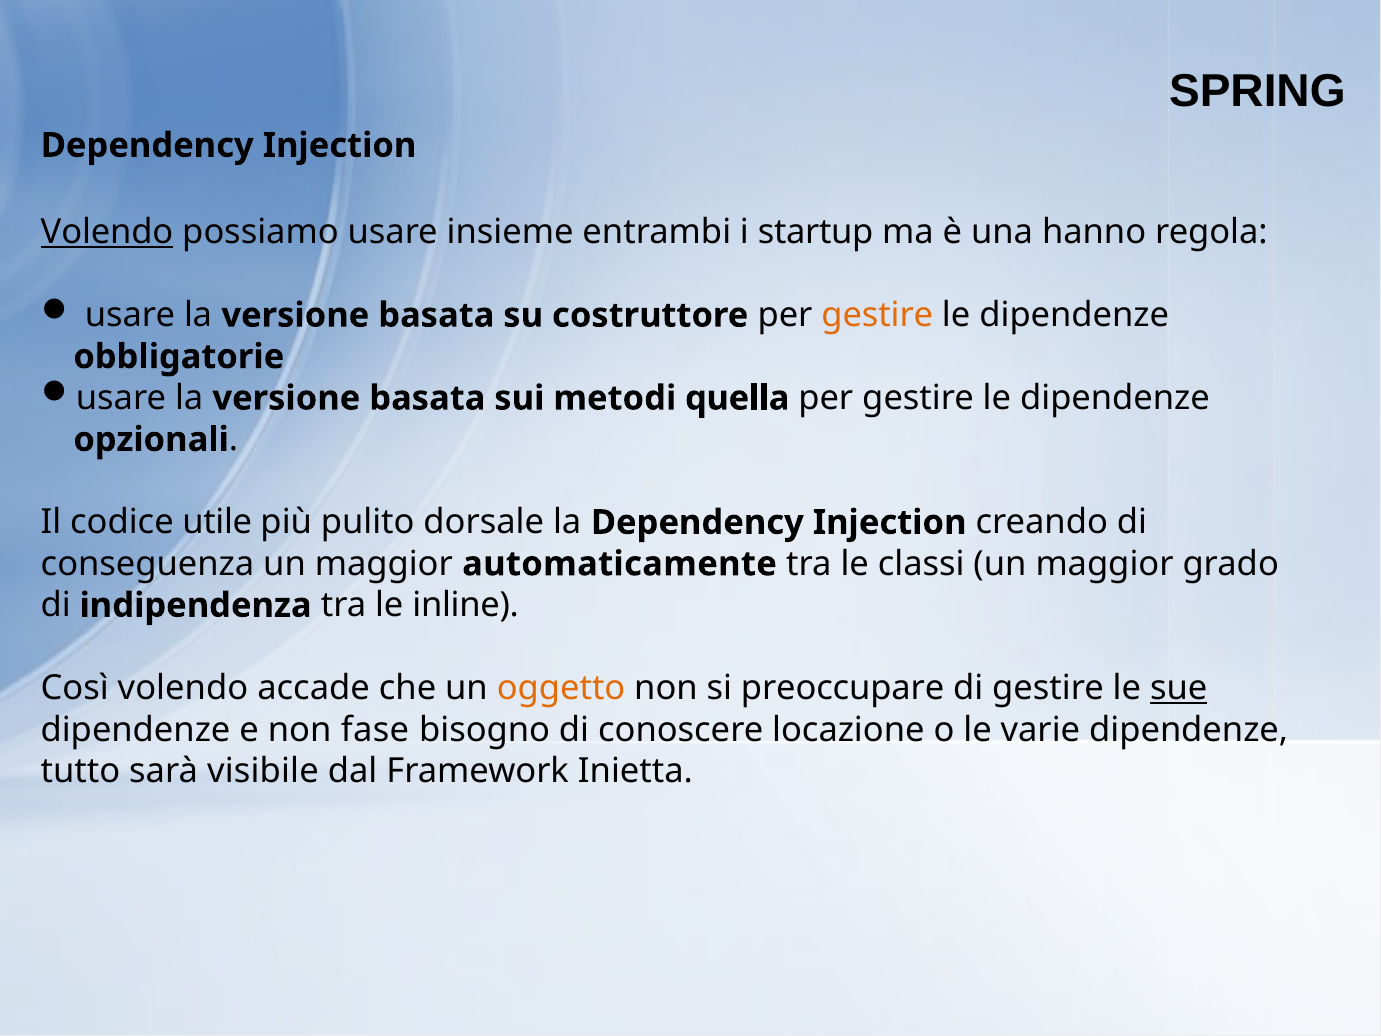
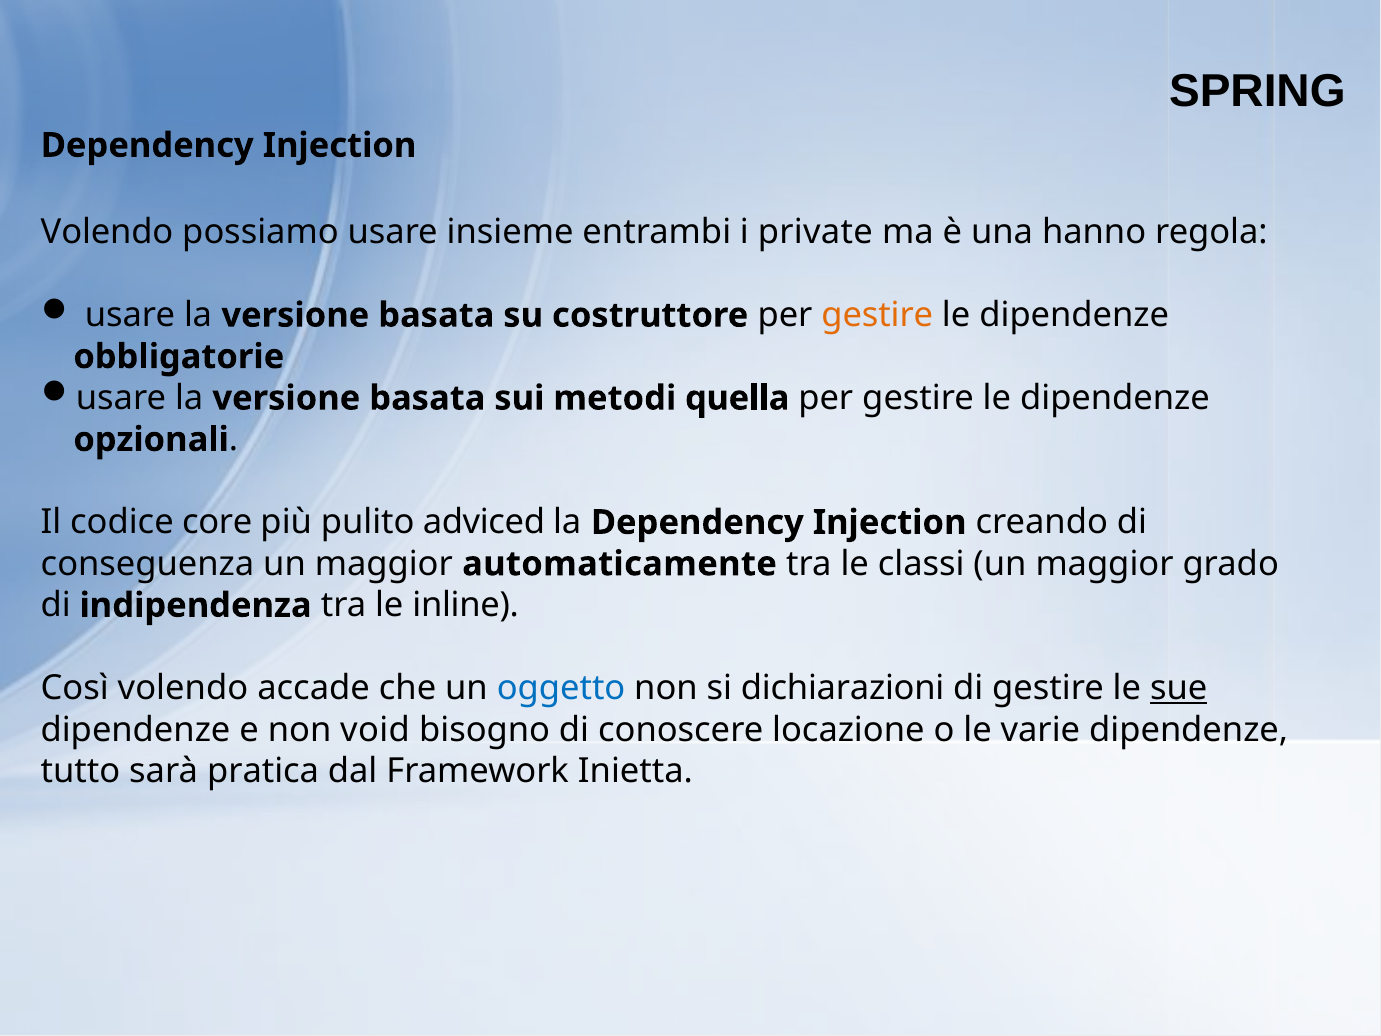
Volendo underline: present -> none (107, 232)
startup: startup -> private (815, 232)
utile: utile -> core (217, 522)
dorsale: dorsale -> adviced (484, 522)
oggetto colour: orange -> blue (561, 688)
preoccupare: preoccupare -> dichiarazioni (843, 688)
fase: fase -> void (375, 730)
visibile: visibile -> pratica (263, 771)
